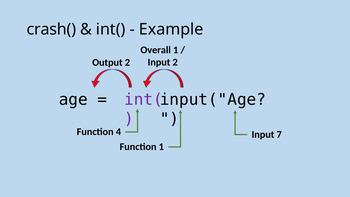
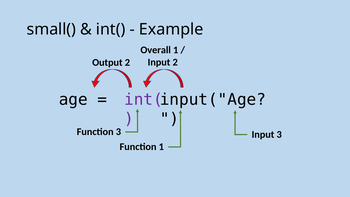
crash(: crash( -> small( (51, 29)
Function 4: 4 -> 3 (118, 132)
Input 7: 7 -> 3 (279, 134)
